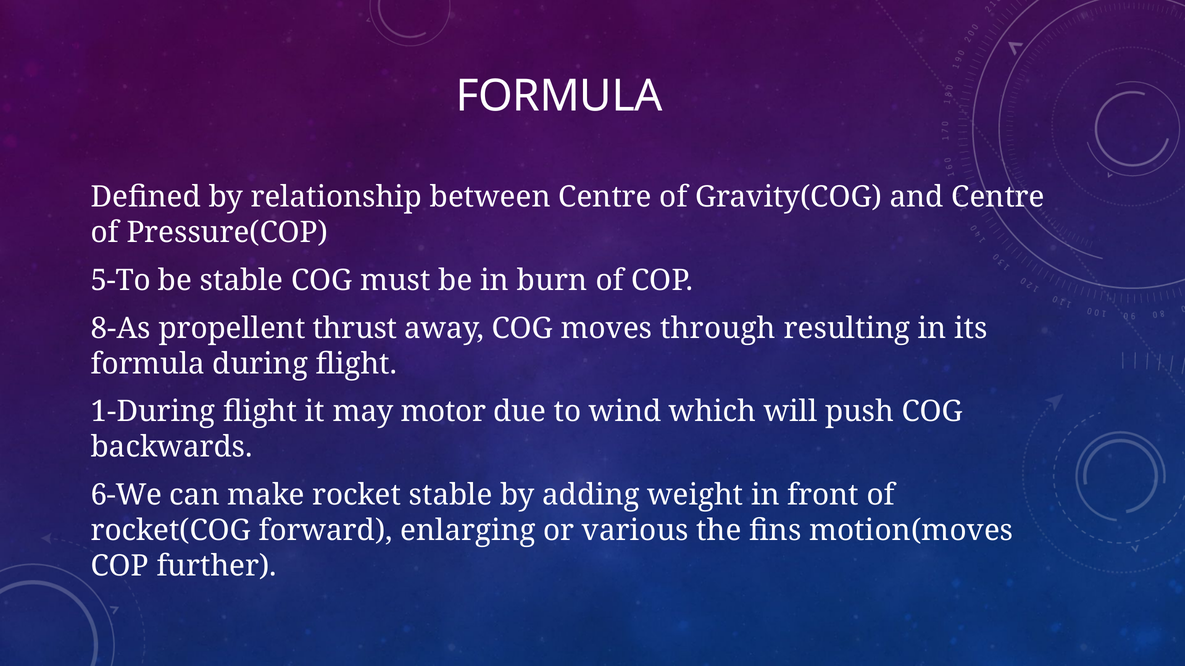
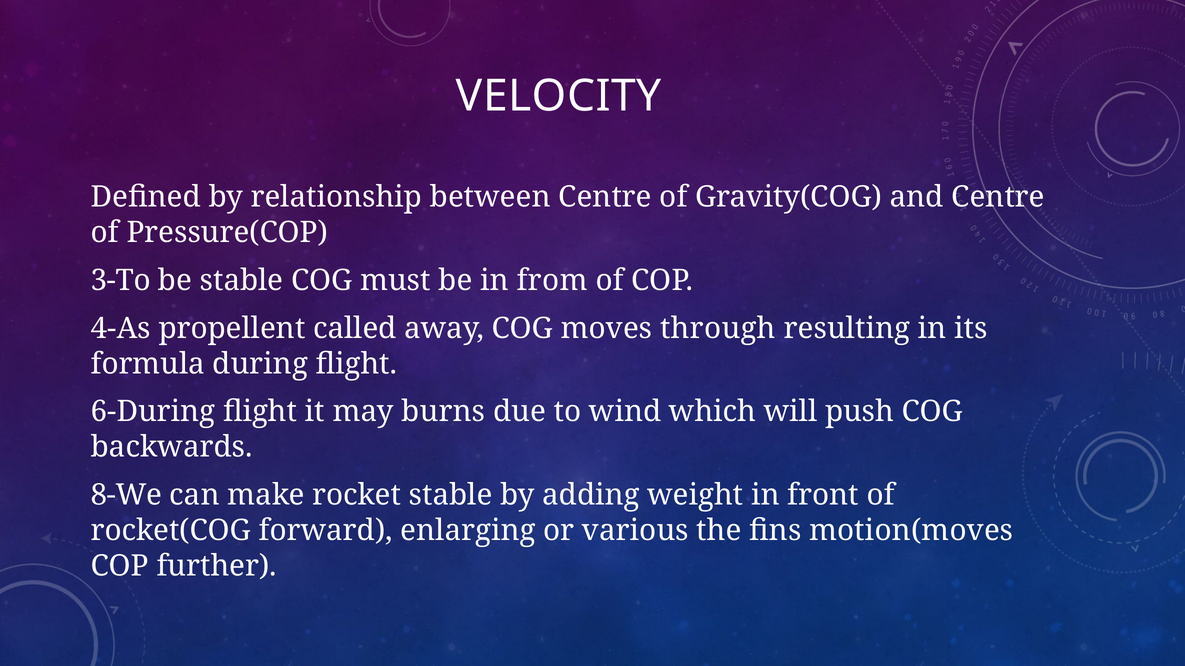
FORMULA: FORMULA -> VELOCITY (559, 96)
5-To: 5-To -> 3-To (121, 281)
burn: burn -> from (552, 281)
8-As: 8-As -> 4-As (121, 329)
thrust: thrust -> called (355, 329)
1-During: 1-During -> 6-During (153, 412)
motor: motor -> burns (443, 412)
6-We: 6-We -> 8-We (126, 495)
